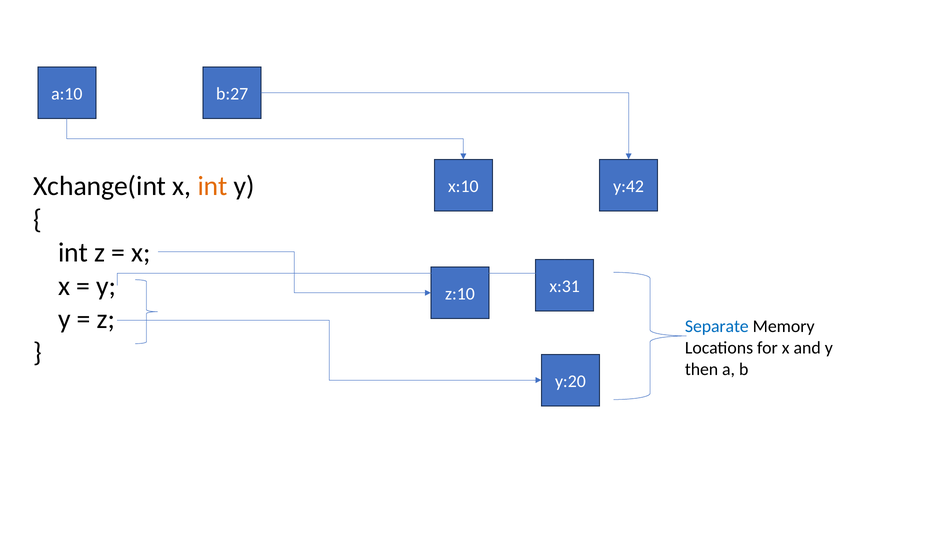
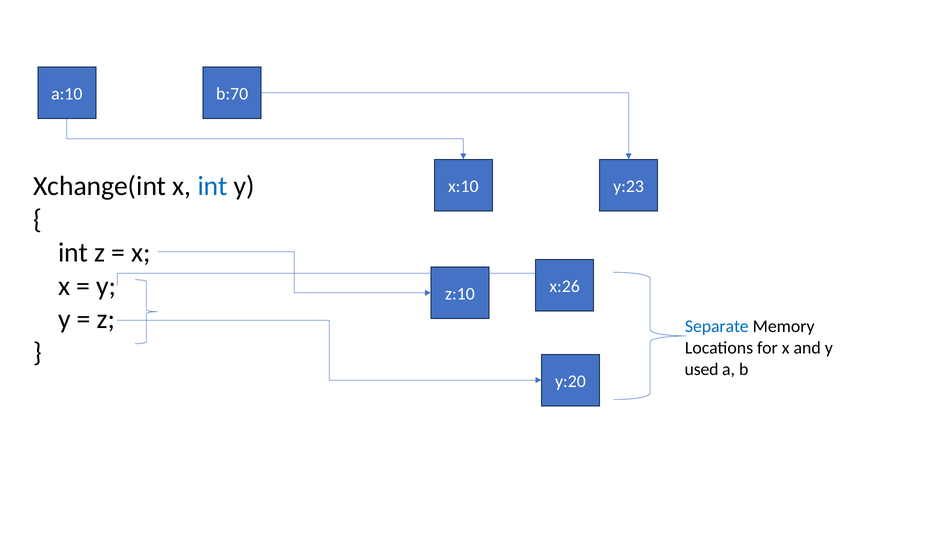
b:27: b:27 -> b:70 (232, 94)
int colour: orange -> blue (213, 186)
y:42: y:42 -> y:23 (629, 186)
x:31: x:31 -> x:26 (565, 287)
then: then -> used (702, 370)
